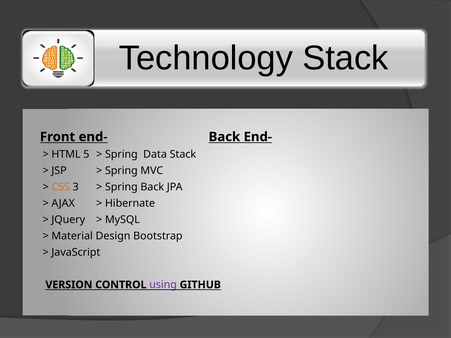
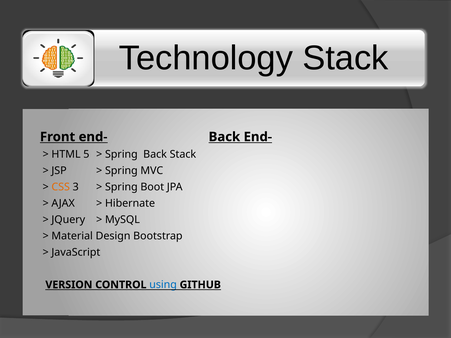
Spring Data: Data -> Back (155, 155)
Spring Back: Back -> Boot (152, 187)
using colour: purple -> blue (163, 285)
